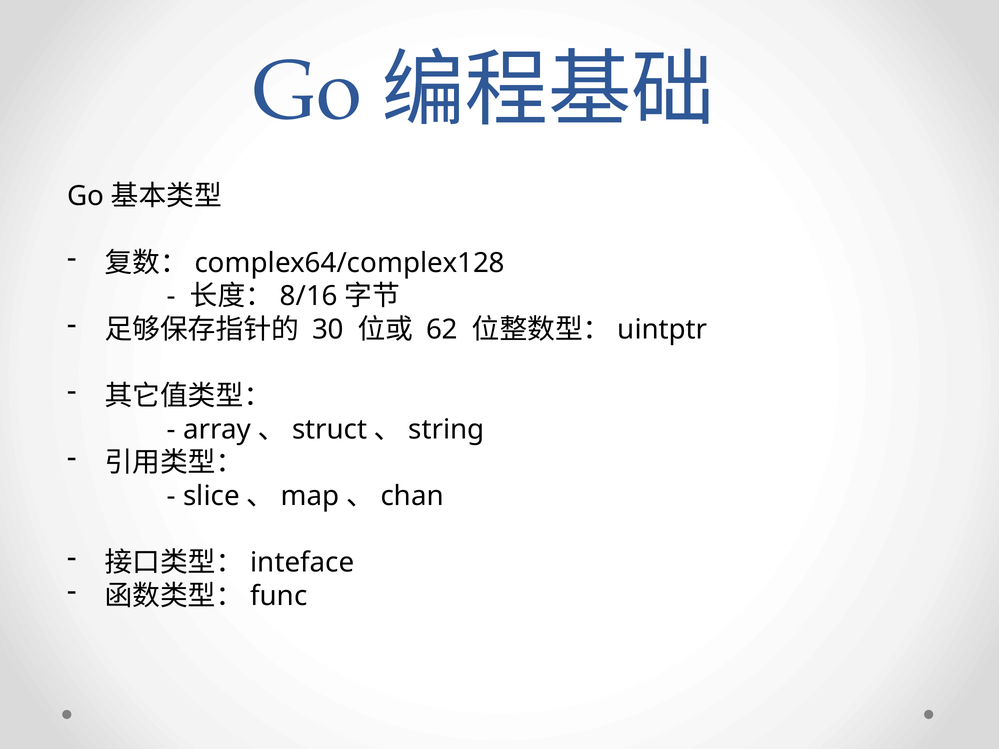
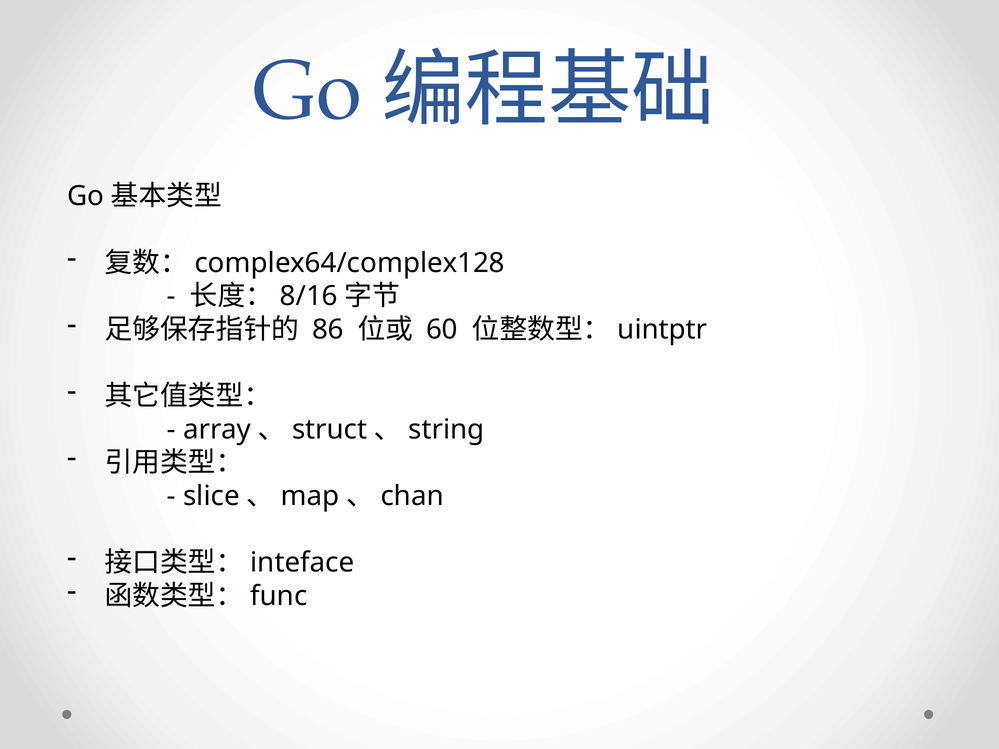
30: 30 -> 86 (328, 330)
62: 62 -> 60 (442, 330)
